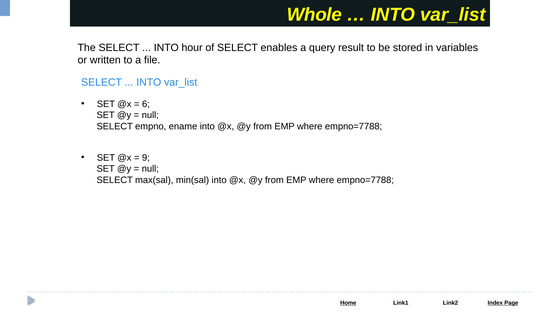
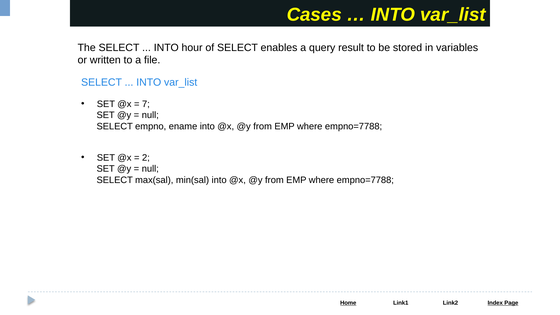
Whole: Whole -> Cases (314, 15)
6: 6 -> 7 (146, 104)
9: 9 -> 2 (146, 158)
